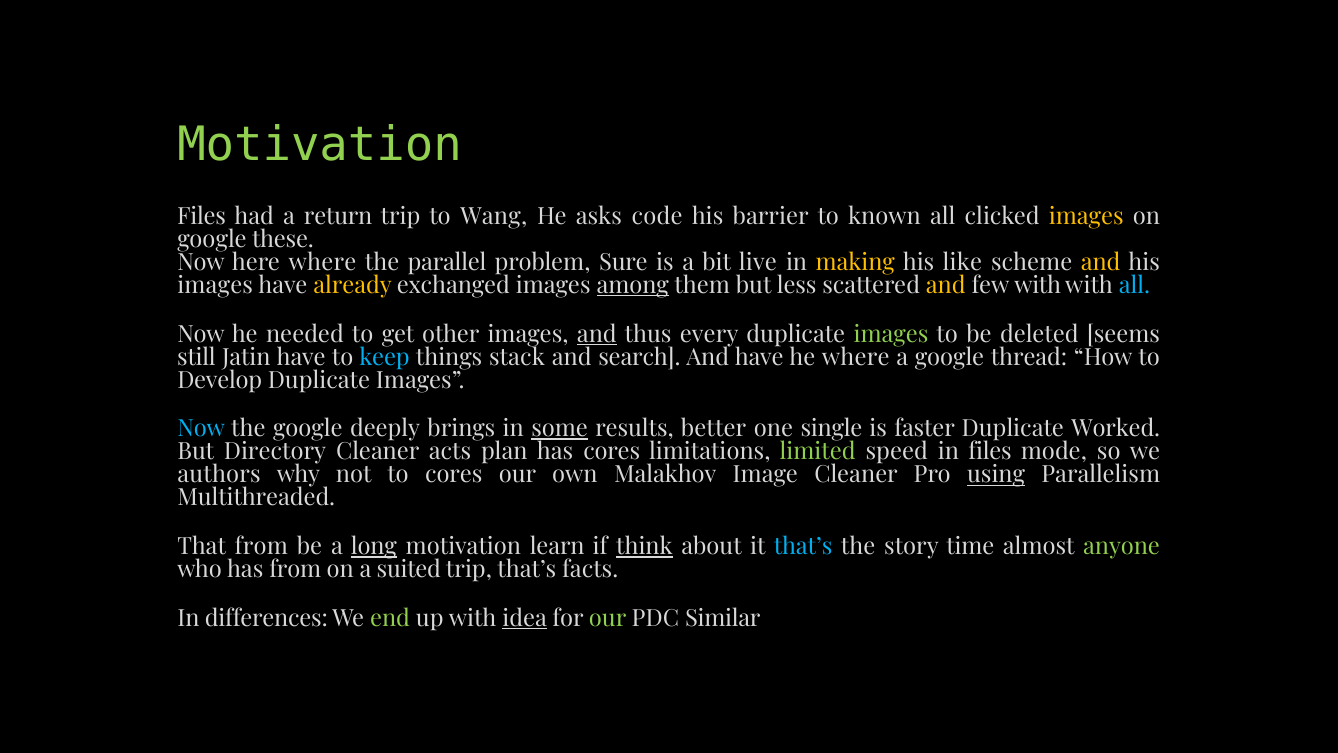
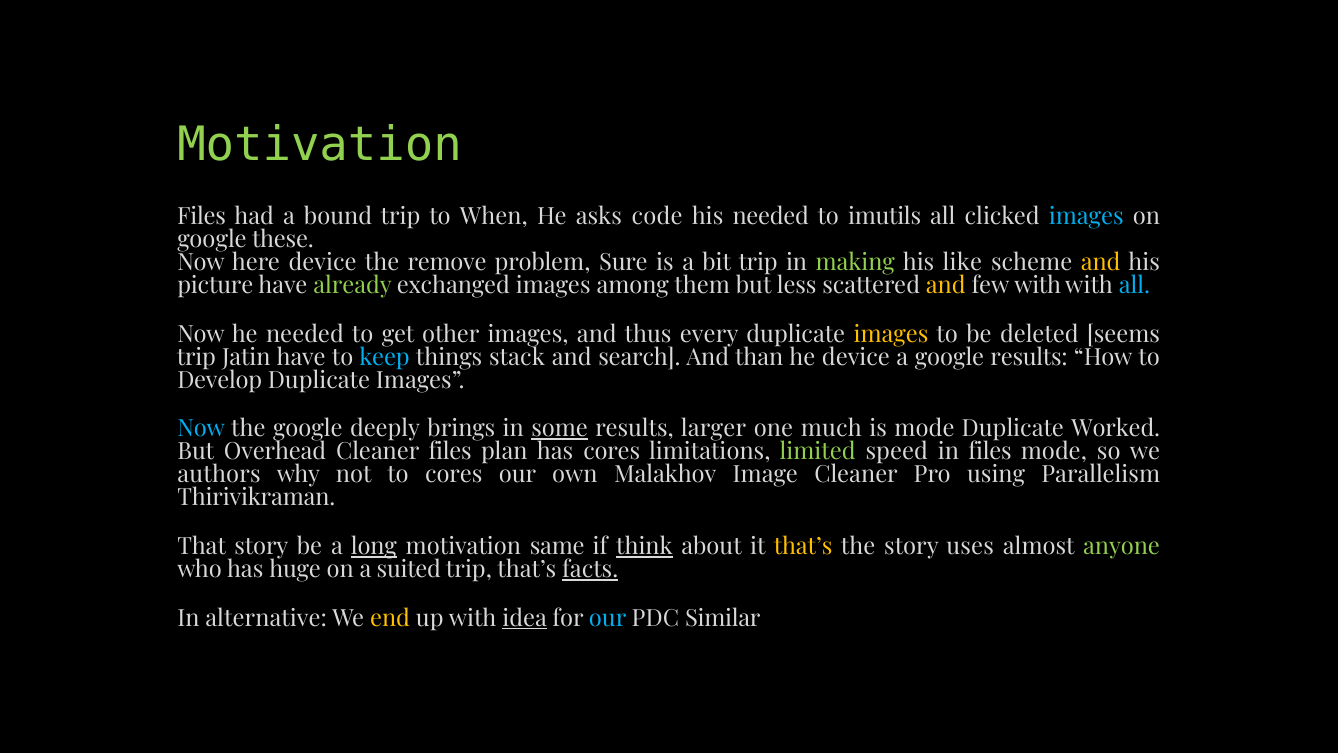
return: return -> bound (338, 216)
Wang: Wang -> When (494, 216)
his barrier: barrier -> needed (771, 216)
known: known -> imutils (885, 216)
images colour: yellow -> light blue (1086, 216)
here where: where -> device (323, 262)
parallel: parallel -> remove (447, 262)
bit live: live -> trip (758, 262)
making colour: yellow -> light green (855, 262)
images: images -> picture (215, 285)
already colour: yellow -> light green (353, 285)
among underline: present -> none (633, 285)
and underline: present -> none (597, 334)
images colour: light green -> yellow (891, 334)
still: still -> trip (196, 357)
And have: have -> than (759, 357)
he where: where -> device (856, 357)
google thread: thread -> results (1029, 357)
better: better -> larger (713, 429)
single: single -> much (831, 429)
is faster: faster -> mode (924, 429)
Directory: Directory -> Overhead (275, 452)
Cleaner acts: acts -> files (450, 452)
using underline: present -> none (996, 475)
Multithreaded: Multithreaded -> Thirivikraman (256, 498)
That from: from -> story (261, 547)
learn: learn -> same (557, 547)
that’s colour: light blue -> yellow (803, 547)
time: time -> uses (970, 547)
has from: from -> huge (295, 570)
facts underline: none -> present (590, 570)
differences: differences -> alternative (266, 618)
end colour: light green -> yellow (390, 618)
our colour: light green -> light blue (608, 618)
